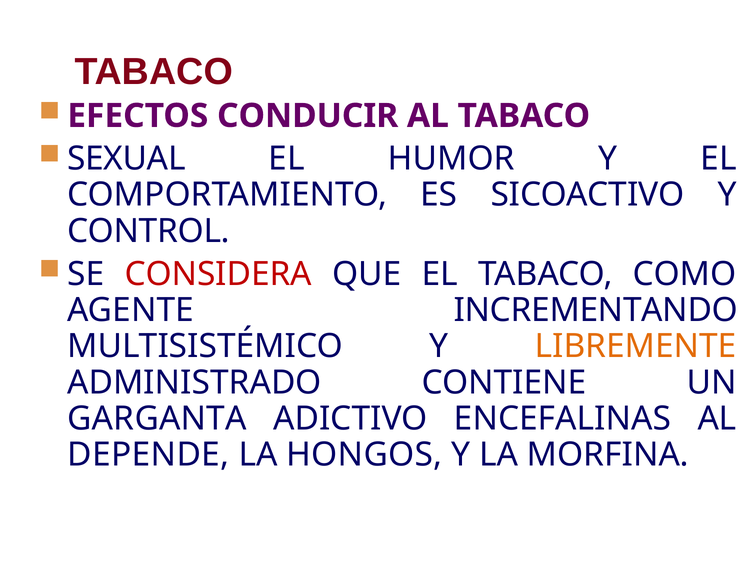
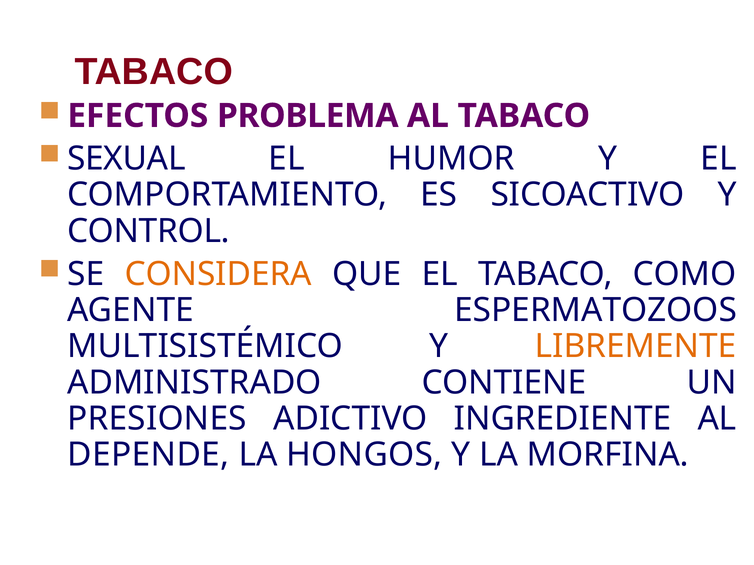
CONDUCIR: CONDUCIR -> PROBLEMA (308, 116)
CONSIDERA colour: red -> orange (218, 274)
INCREMENTANDO: INCREMENTANDO -> ESPERMATOZOOS (596, 310)
GARGANTA: GARGANTA -> PRESIONES (157, 419)
ENCEFALINAS: ENCEFALINAS -> INGREDIENTE (563, 419)
